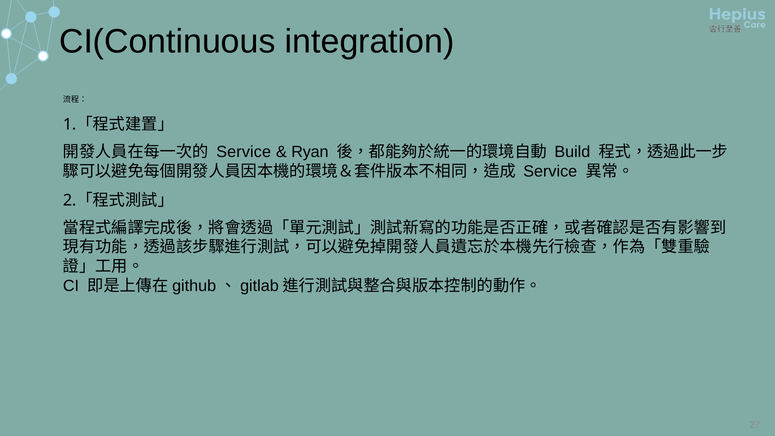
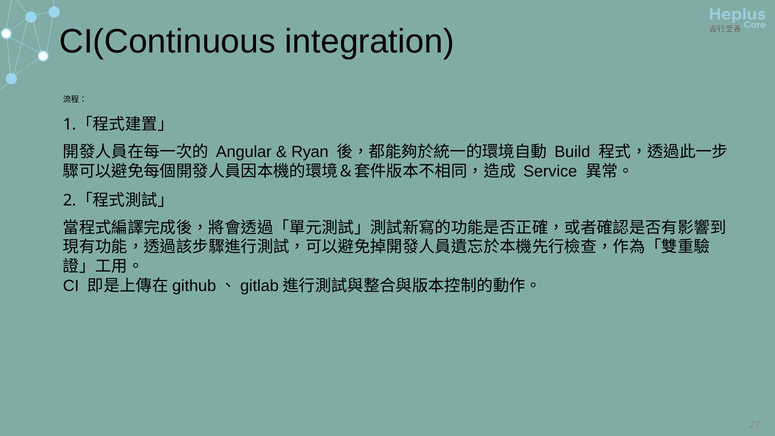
Service: Service -> Angular (244, 152)
